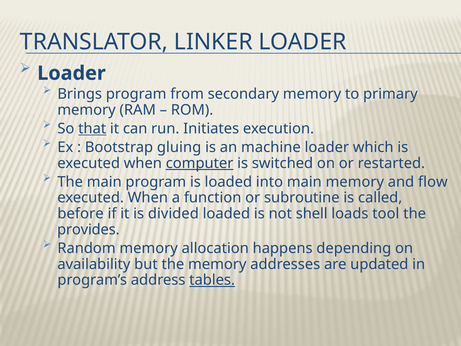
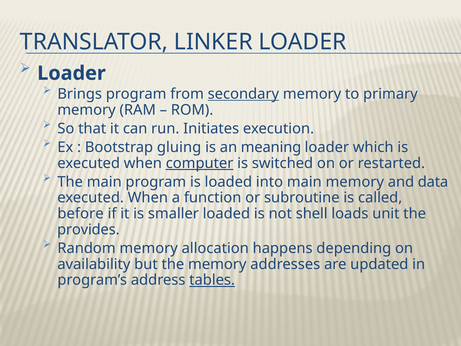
secondary underline: none -> present (243, 94)
that underline: present -> none (92, 129)
machine: machine -> meaning (271, 147)
flow: flow -> data (433, 182)
divided: divided -> smaller (173, 214)
tool: tool -> unit (386, 214)
